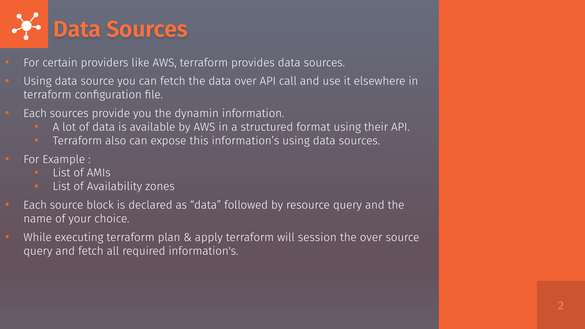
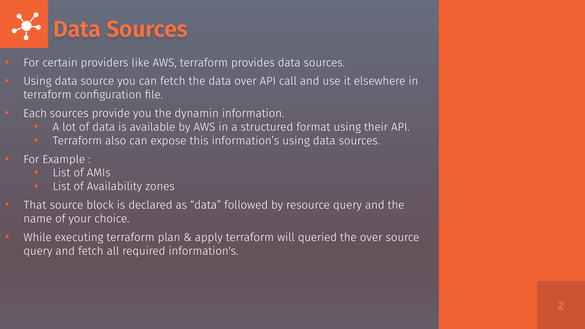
Each: Each -> That (35, 205)
session: session -> queried (317, 237)
